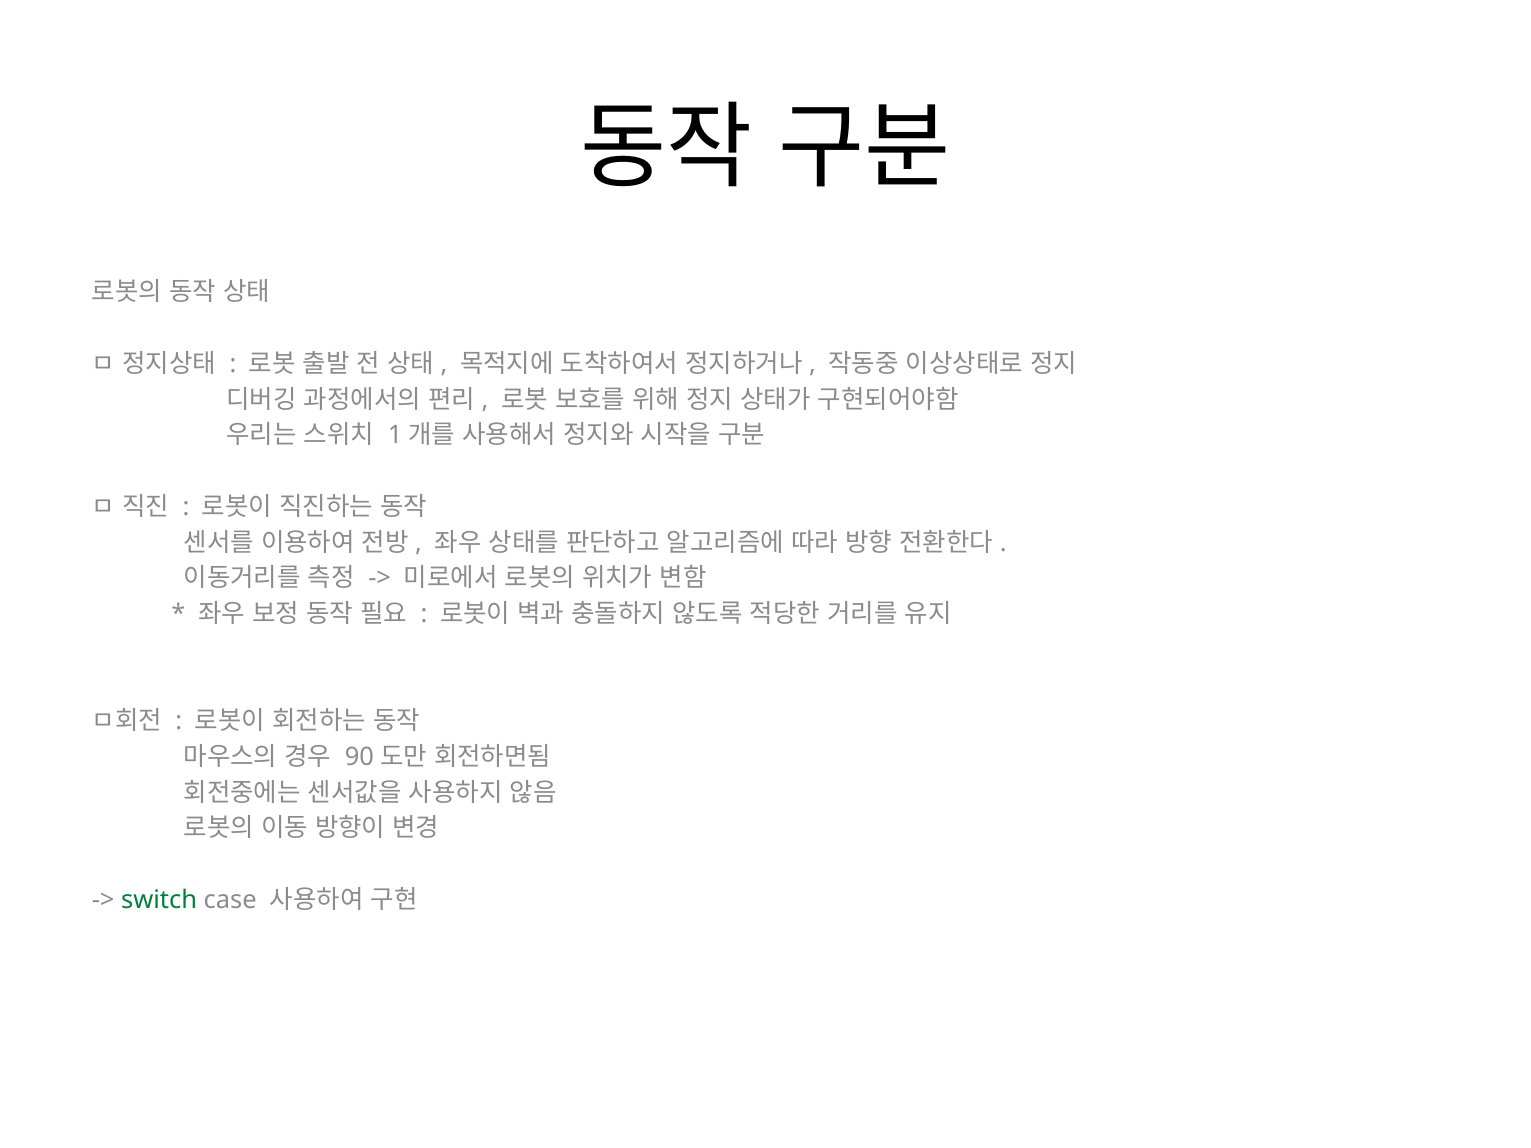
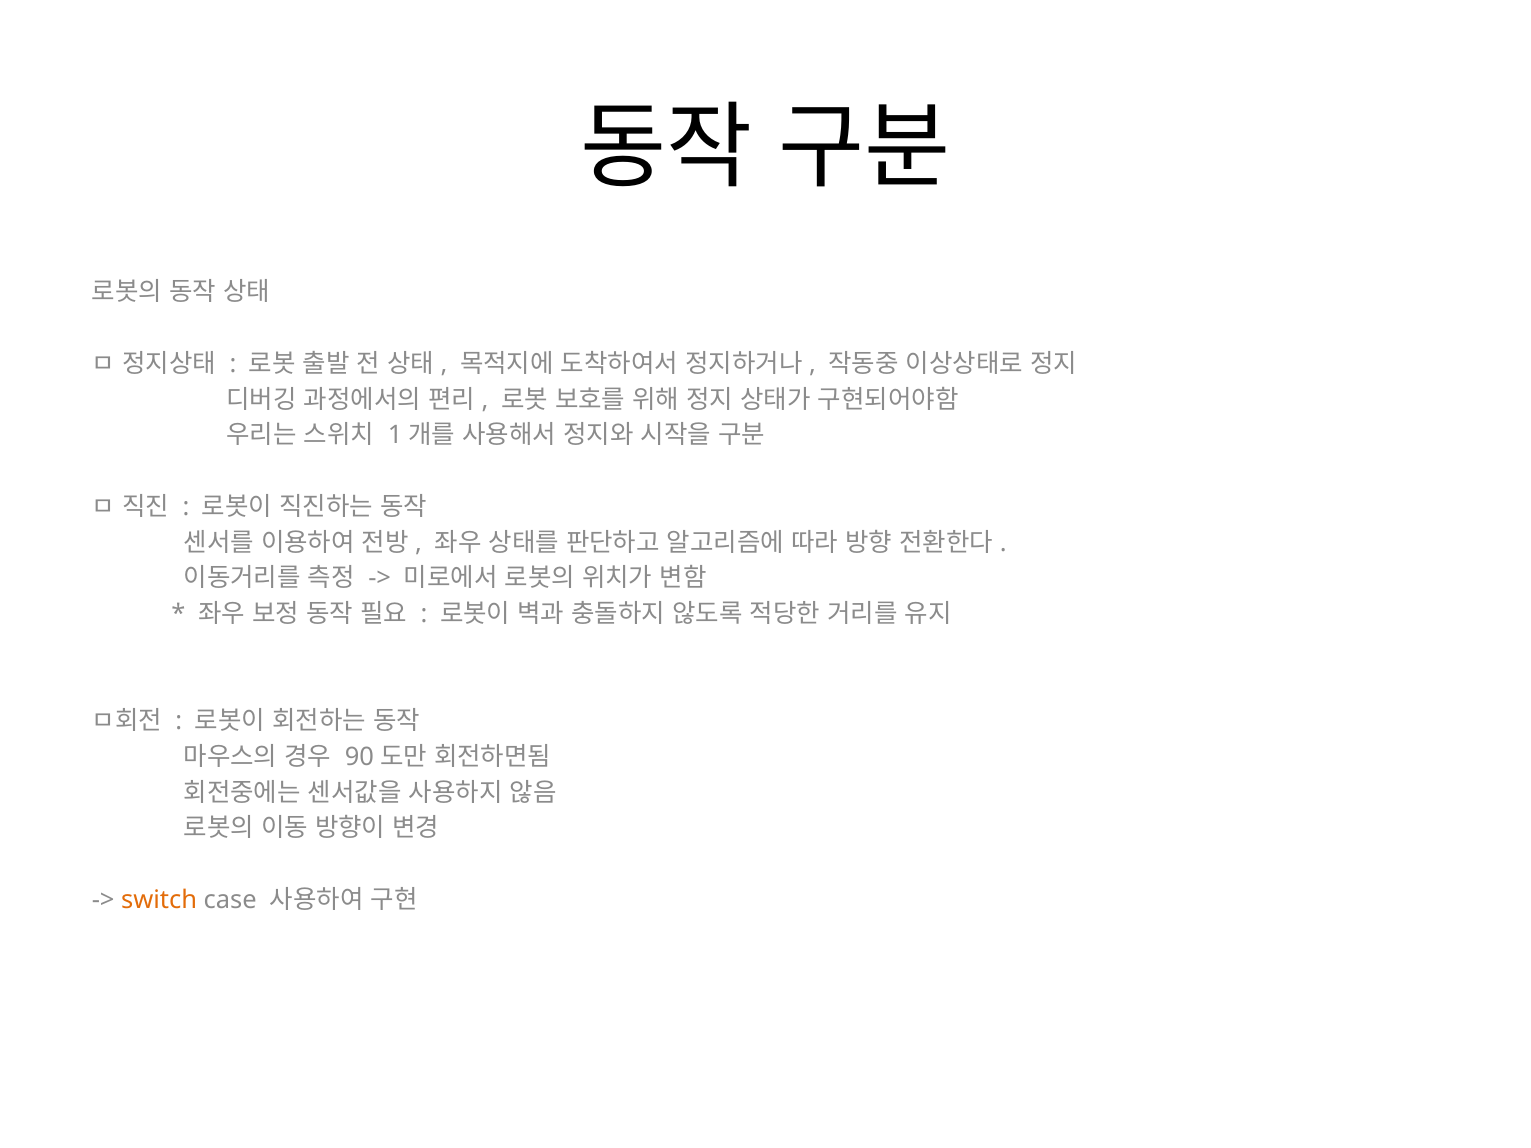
switch colour: green -> orange (159, 900)
